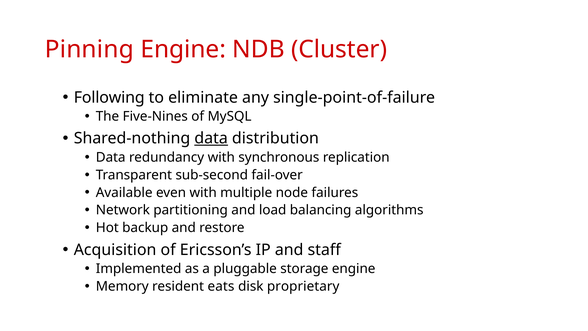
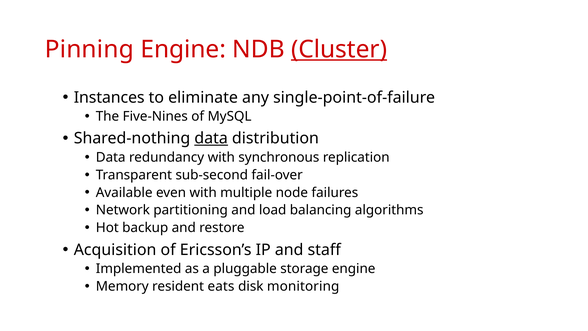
Cluster underline: none -> present (339, 49)
Following: Following -> Instances (109, 97)
proprietary: proprietary -> monitoring (303, 286)
